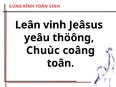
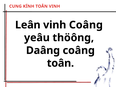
vinh Jeâsus: Jeâsus -> Coâng (86, 25)
Chuùc: Chuùc -> Daâng (43, 50)
